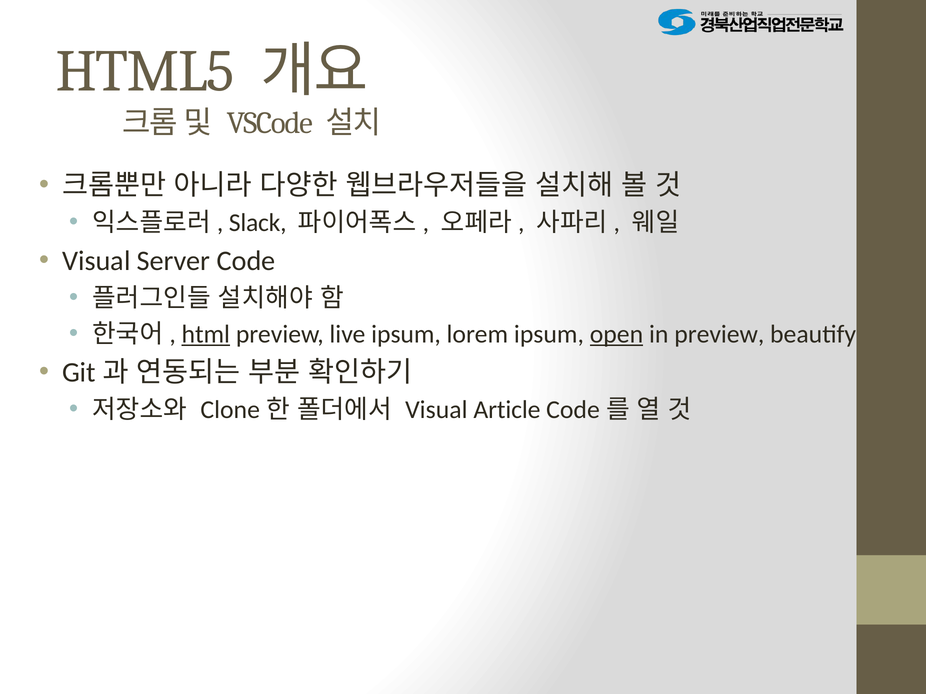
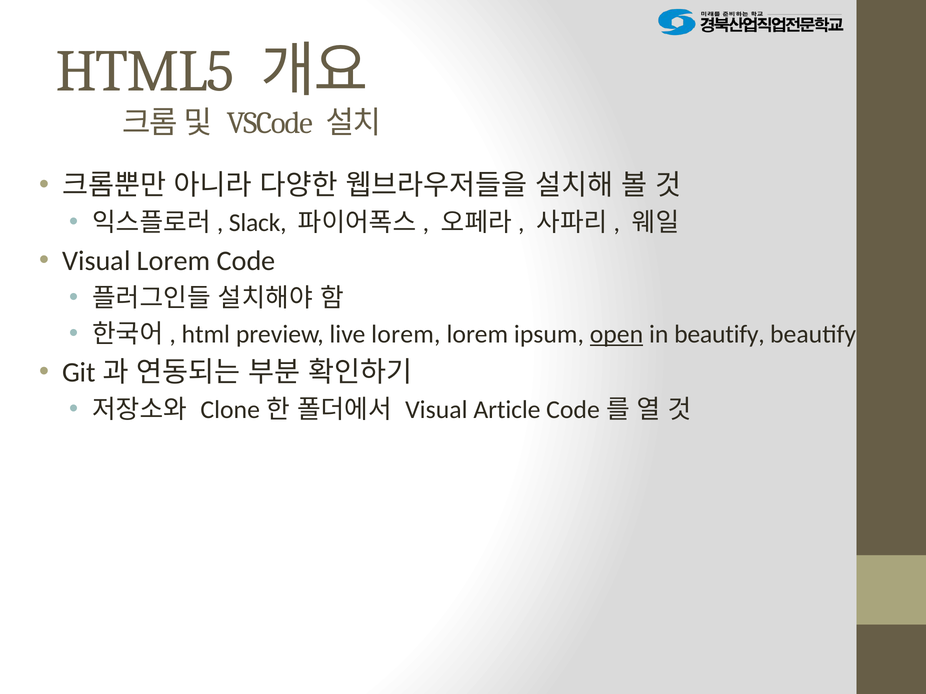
Visual Server: Server -> Lorem (174, 261)
html underline: present -> none (206, 335)
live ipsum: ipsum -> lorem (406, 335)
in preview: preview -> beautify (719, 335)
